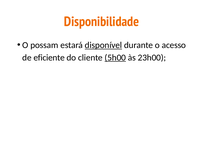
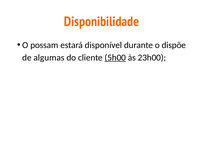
disponível underline: present -> none (103, 45)
acesso: acesso -> dispõe (174, 45)
eficiente: eficiente -> algumas (49, 58)
